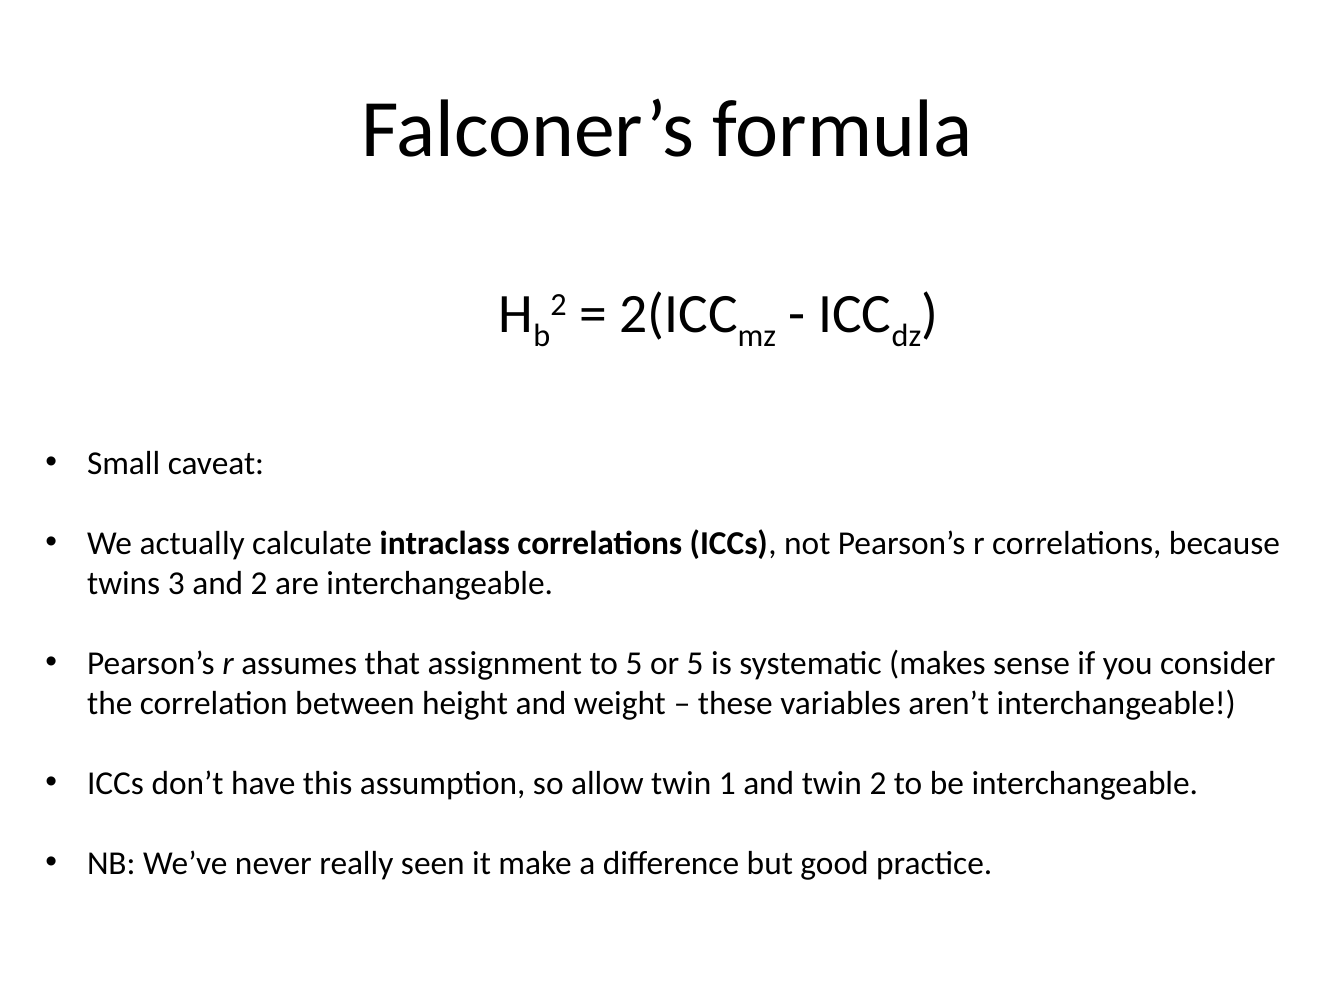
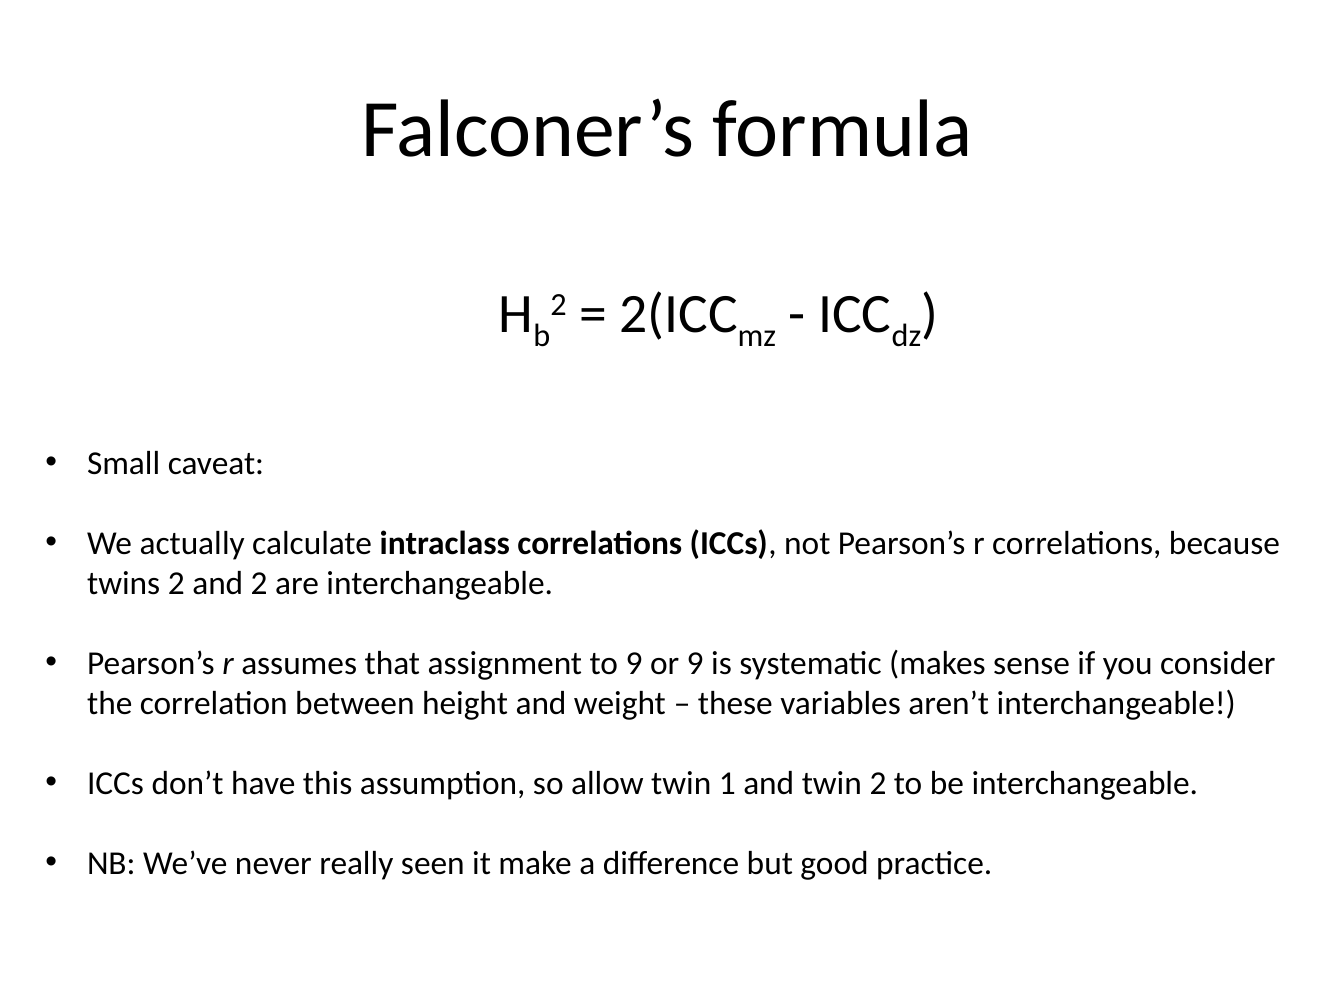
twins 3: 3 -> 2 (176, 583)
to 5: 5 -> 9 (634, 664)
or 5: 5 -> 9 (695, 664)
